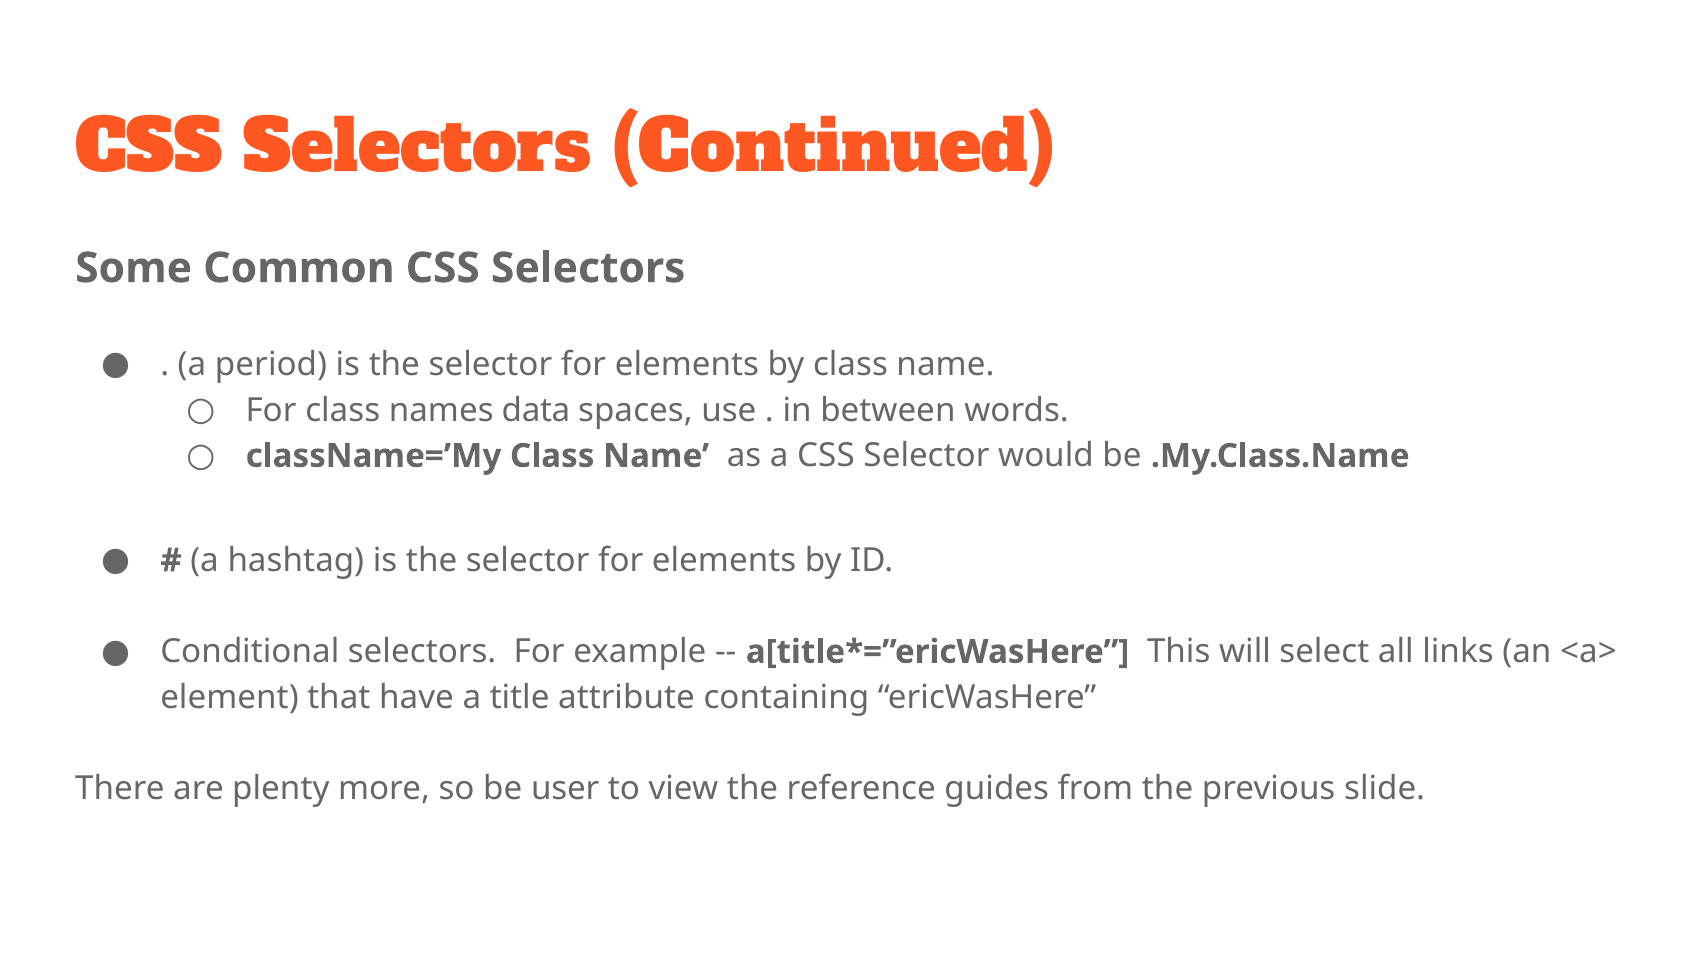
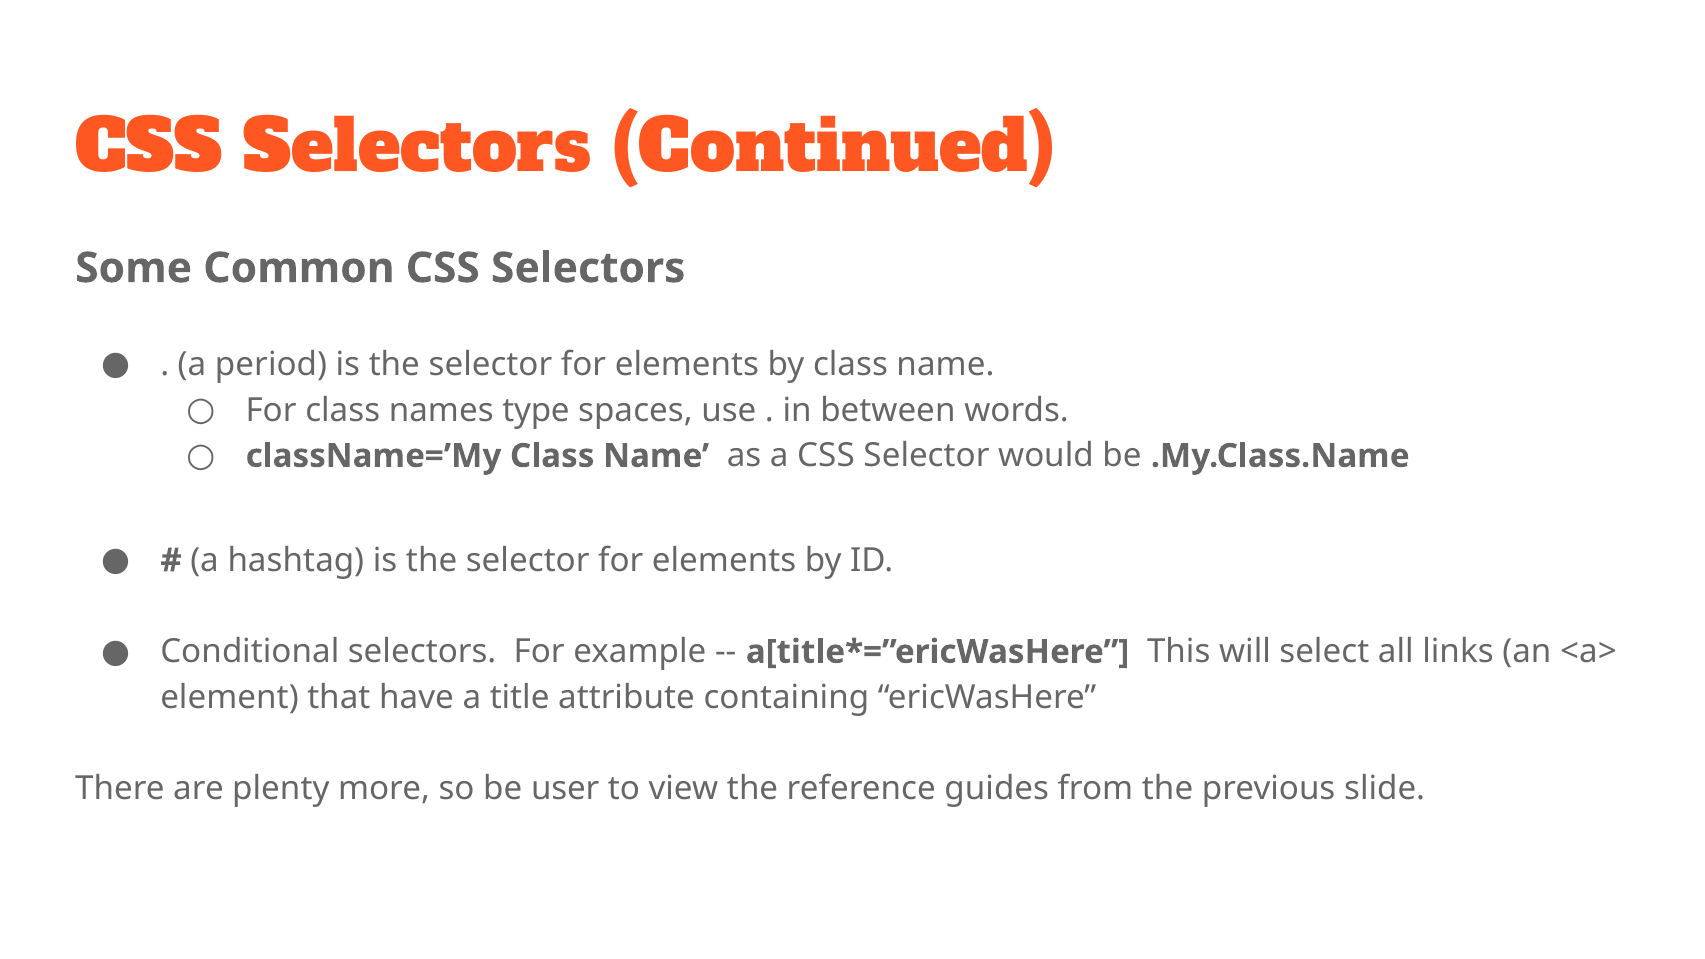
data: data -> type (536, 410)
